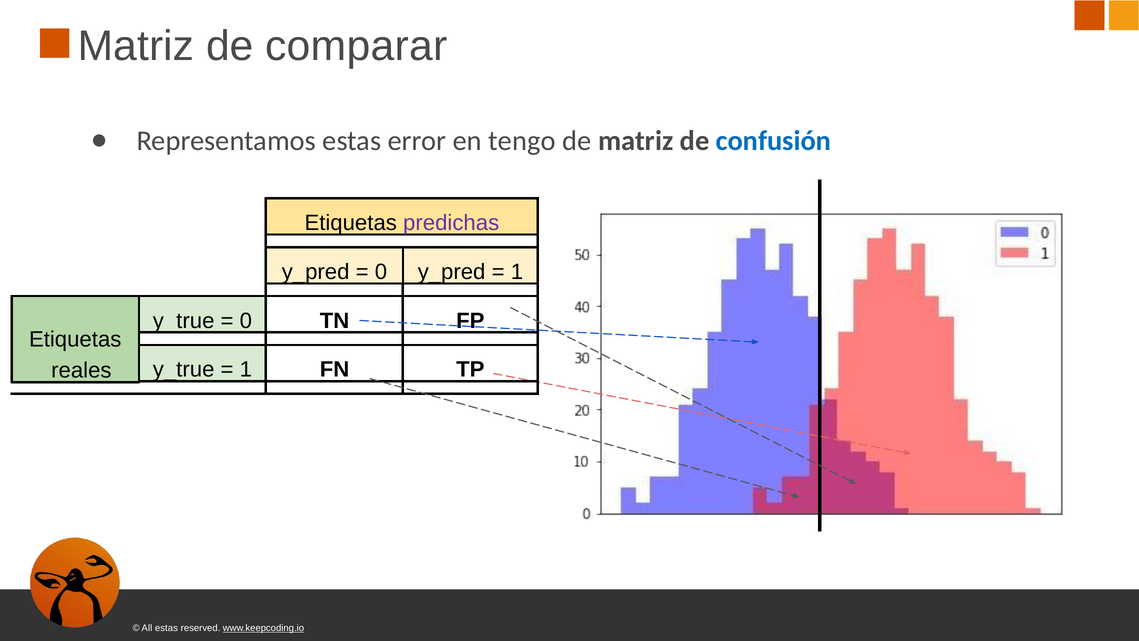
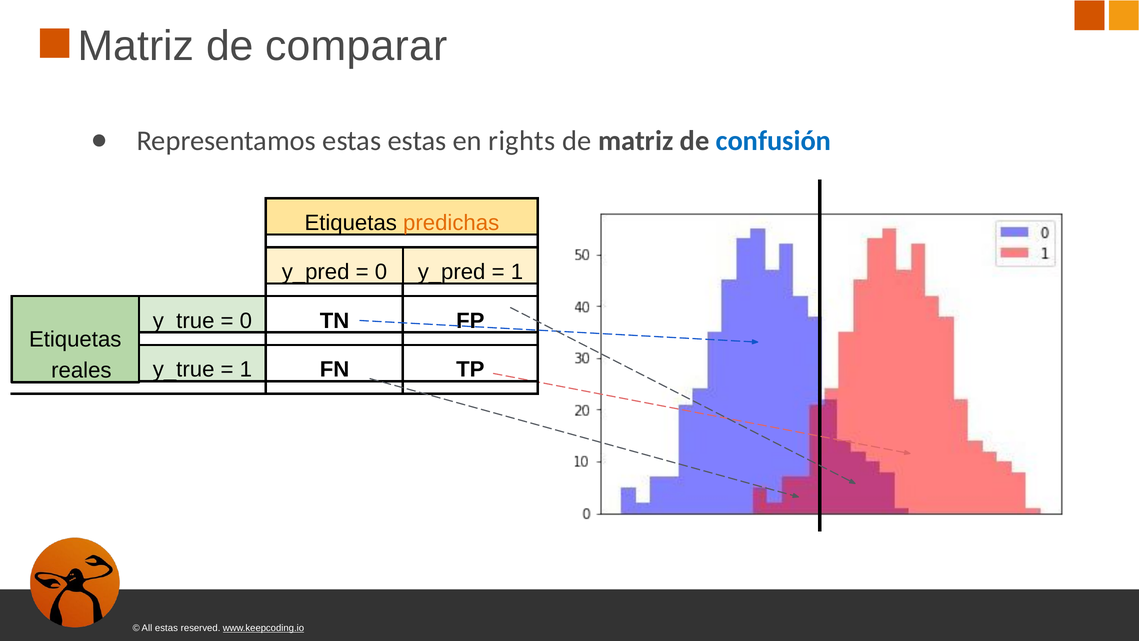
estas error: error -> estas (417, 141)
tengo: tengo -> rights (522, 141)
predichas colour: purple -> orange (451, 223)
